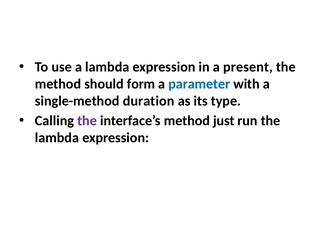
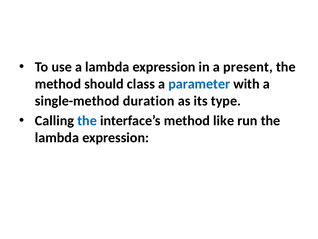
form: form -> class (141, 84)
the colour: purple -> blue (87, 120)
just: just -> like (224, 120)
